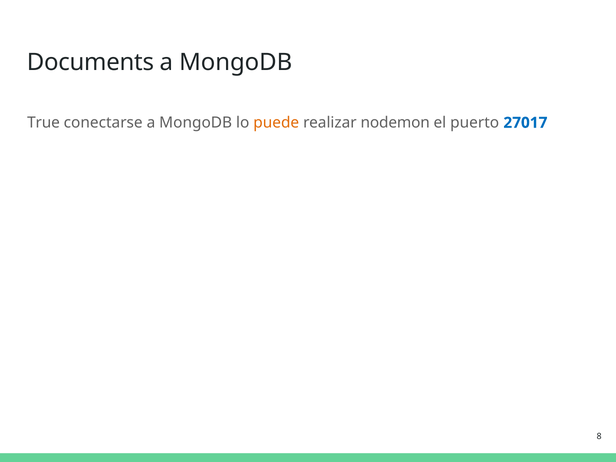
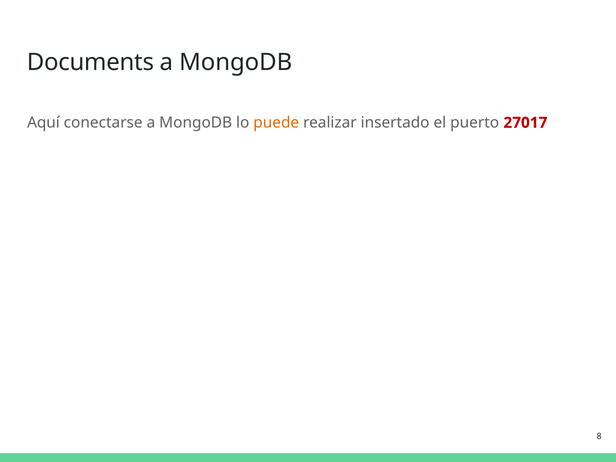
True: True -> Aquí (43, 123)
nodemon: nodemon -> insertado (395, 123)
27017 colour: blue -> red (525, 123)
